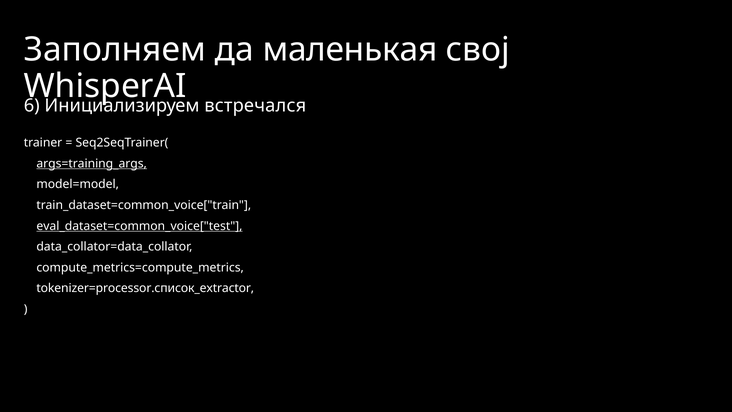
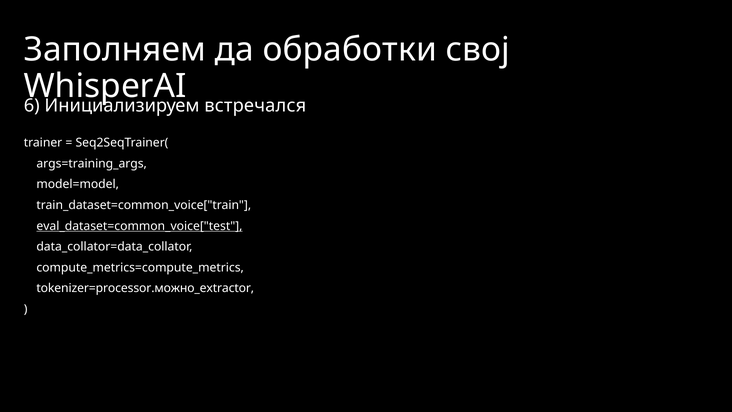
маленькая: маленькая -> обработки (350, 50)
args=training_args underline: present -> none (92, 164)
tokenizer=processor.список_extractor: tokenizer=processor.список_extractor -> tokenizer=processor.можно_extractor (145, 288)
